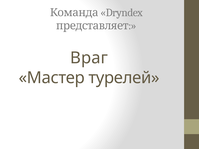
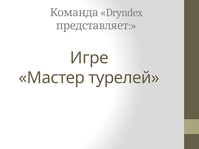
Враг: Враг -> Игре (89, 58)
